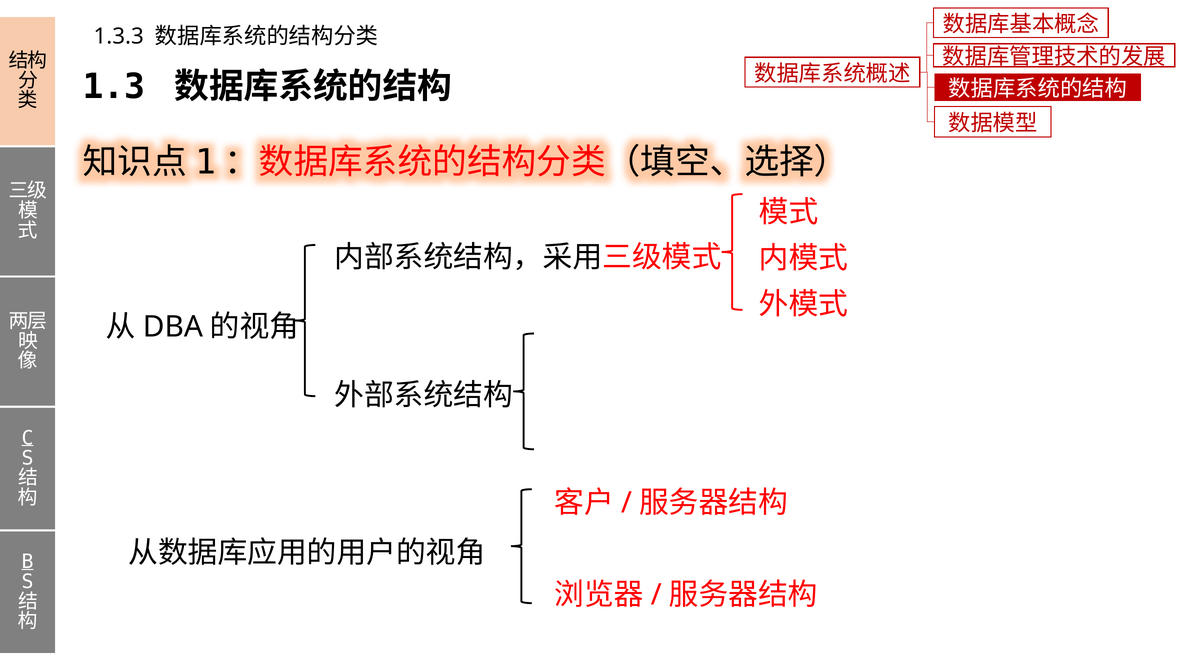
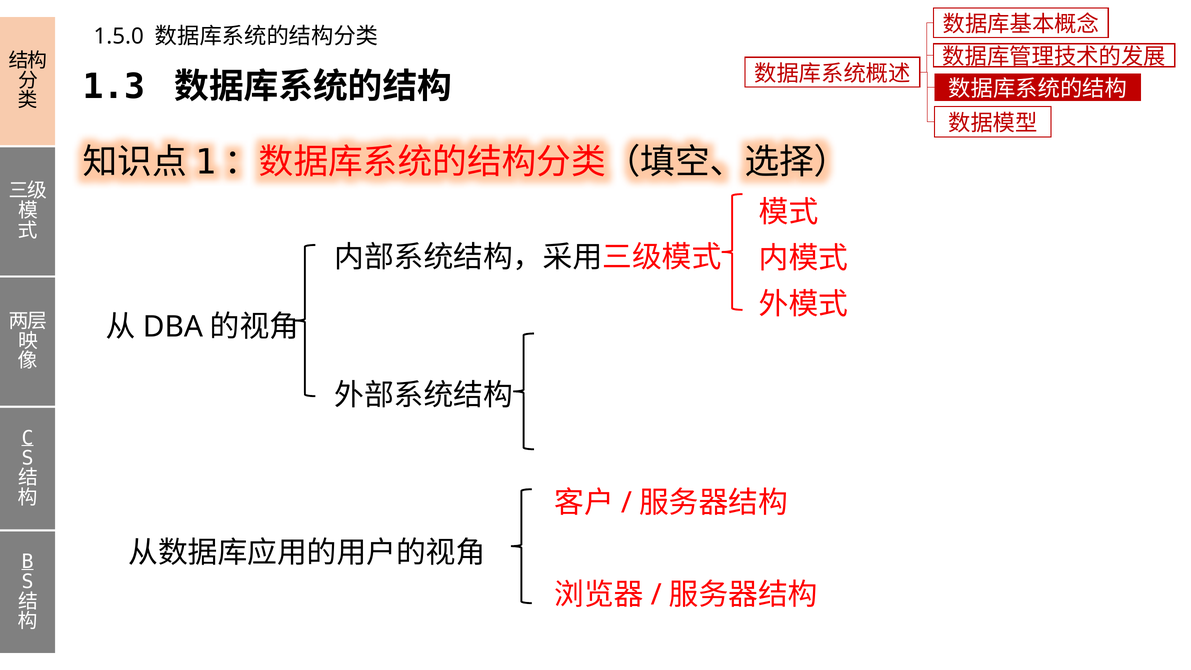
1.3.3: 1.3.3 -> 1.5.0 (119, 36)
